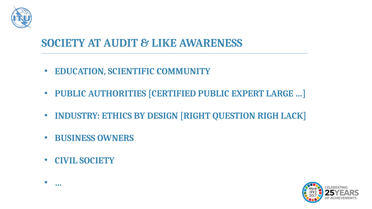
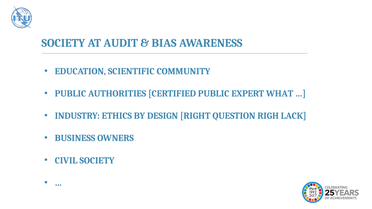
LIKE: LIKE -> BIAS (164, 43)
LARGE: LARGE -> WHAT (280, 94)
